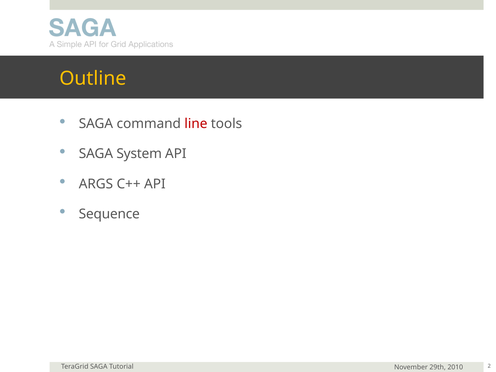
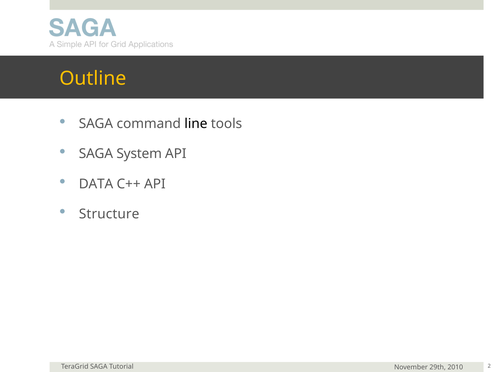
line colour: red -> black (196, 124)
ARGS: ARGS -> DATA (96, 184)
Sequence: Sequence -> Structure (109, 214)
